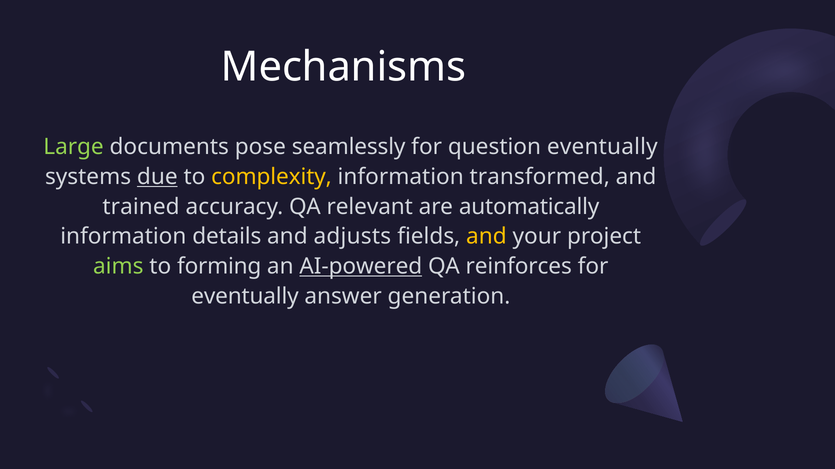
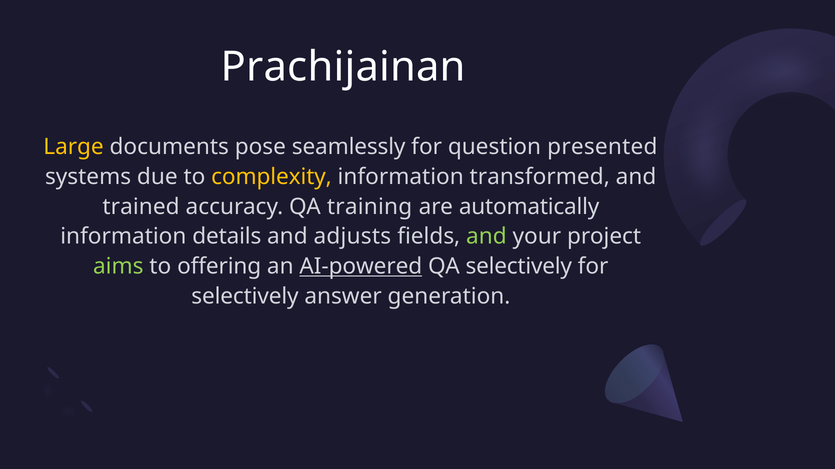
Mechanisms: Mechanisms -> Prachijainan (343, 67)
Large colour: light green -> yellow (74, 147)
question eventually: eventually -> presented (602, 147)
due underline: present -> none (157, 177)
relevant: relevant -> training (370, 207)
and colour: yellow -> light green (486, 237)
forming: forming -> offering (219, 267)
QA reinforces: reinforces -> selectively (519, 267)
eventually: eventually -> selectively (245, 297)
